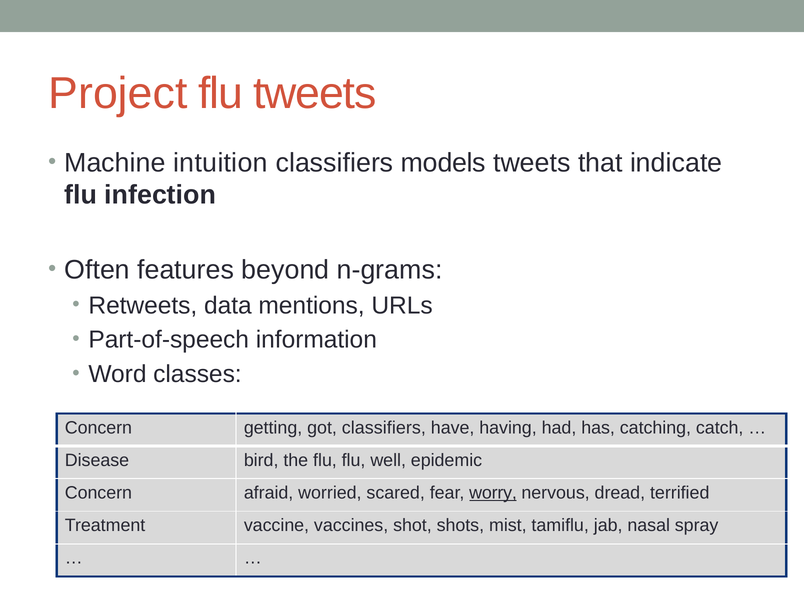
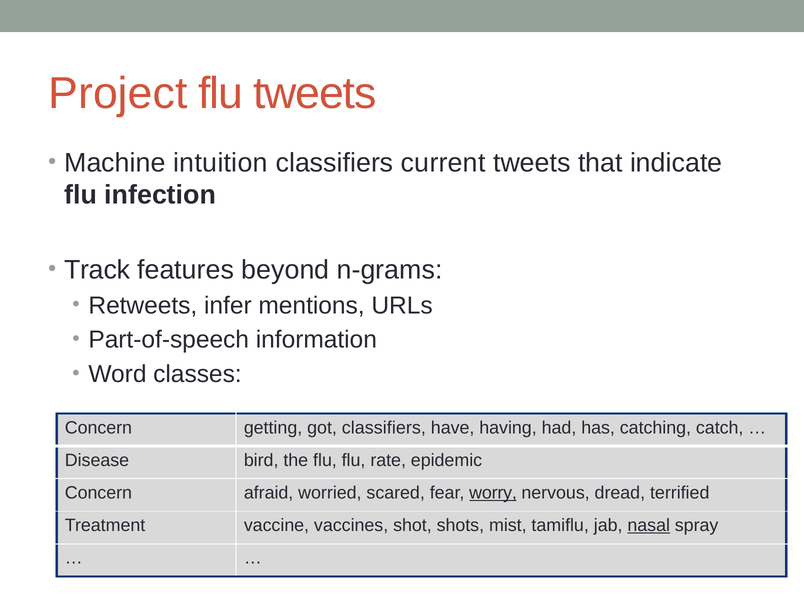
models: models -> current (443, 163)
Often: Often -> Track (97, 270)
data: data -> infer (228, 305)
well: well -> rate (388, 460)
nasal underline: none -> present (649, 525)
